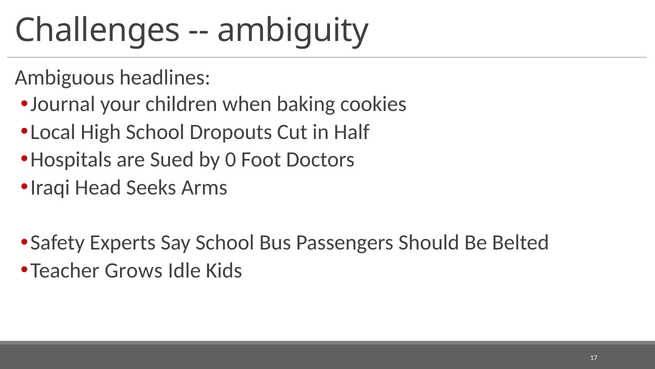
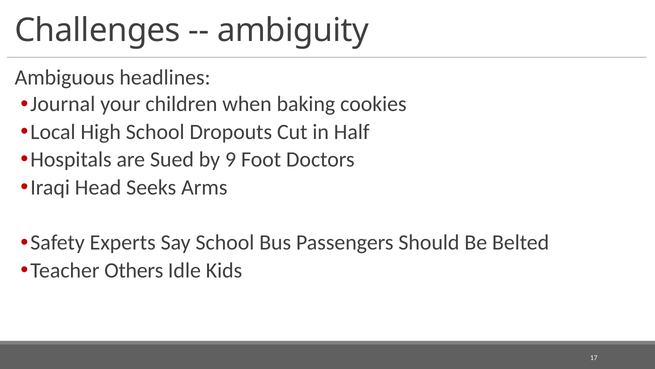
0: 0 -> 9 (231, 159)
Grows: Grows -> Others (134, 270)
